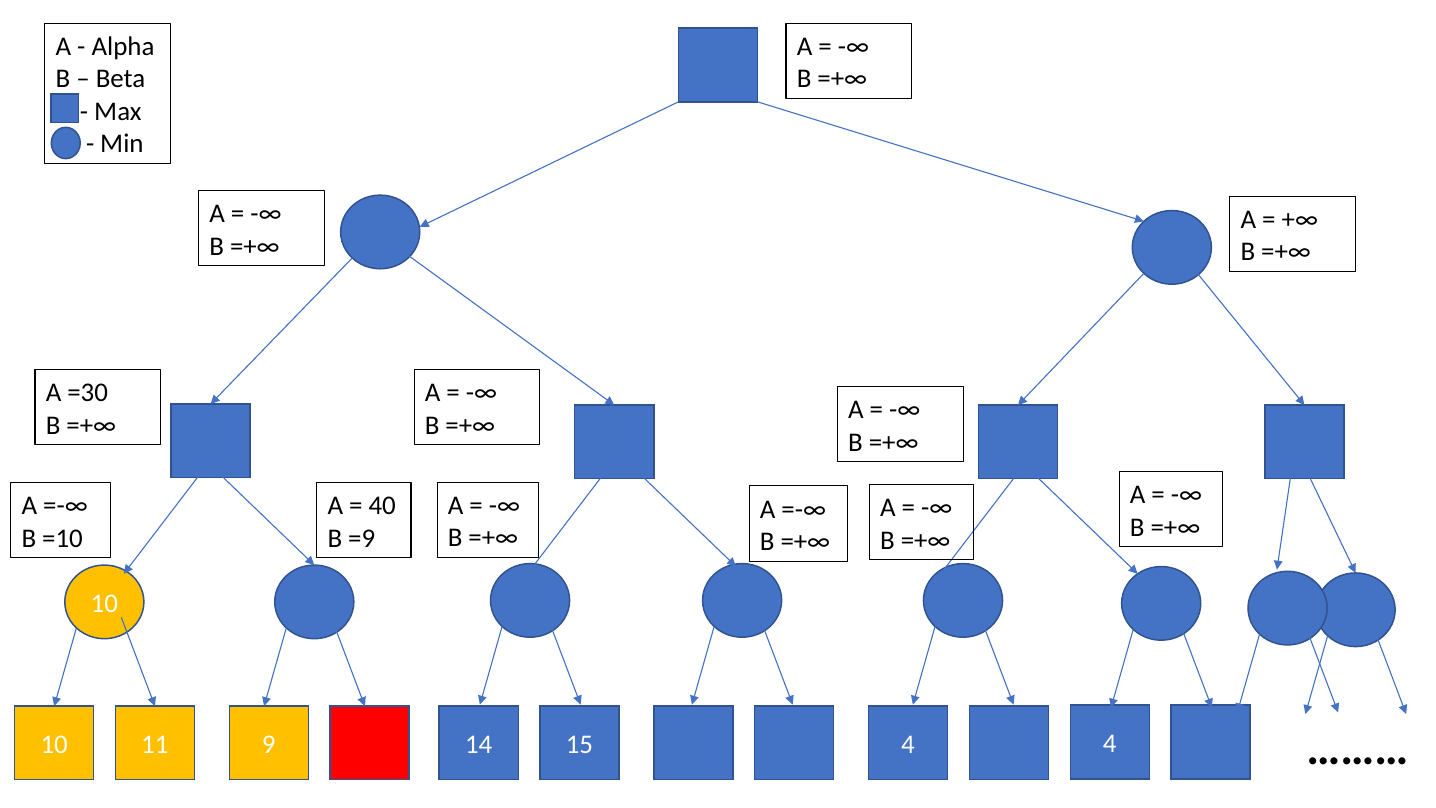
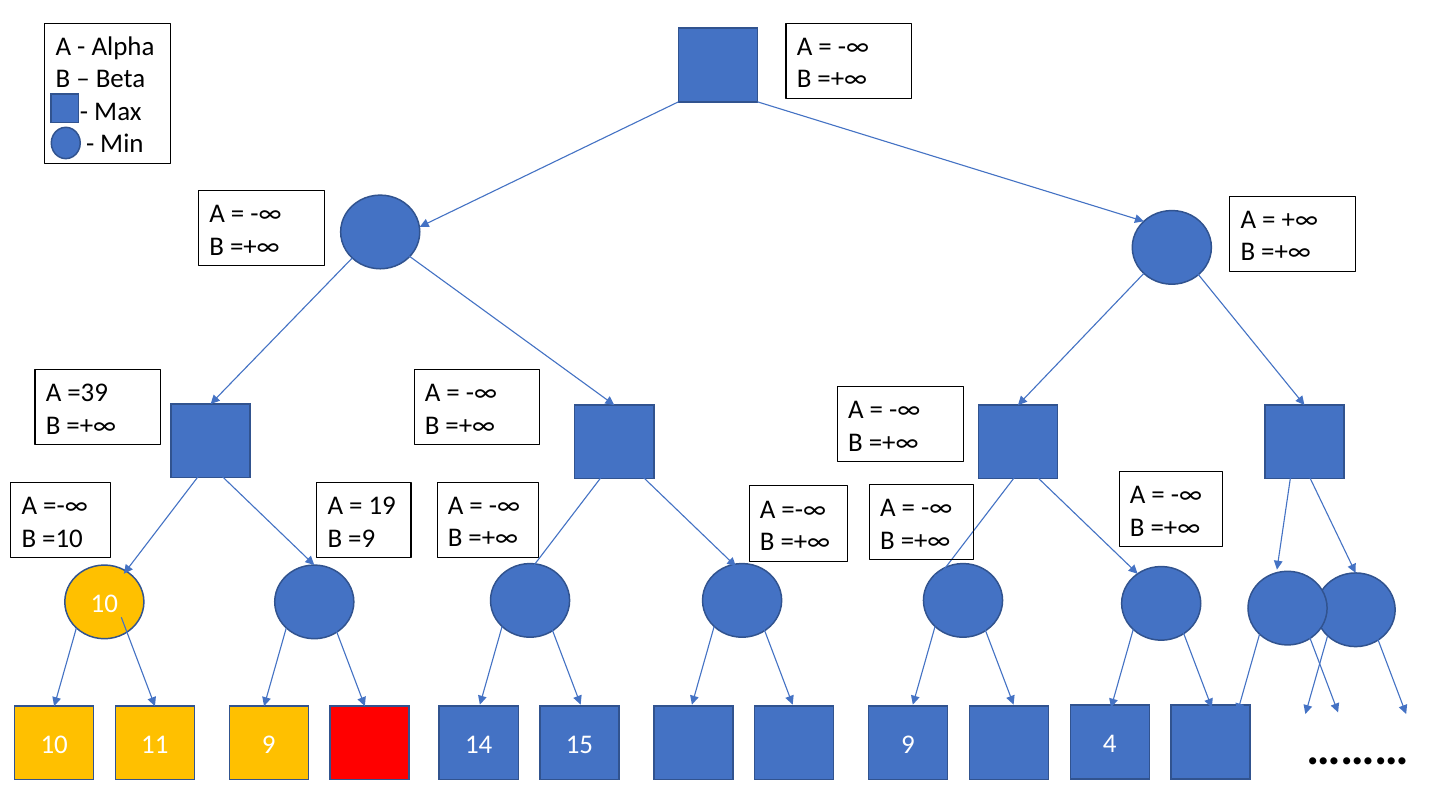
=30: =30 -> =39 (88, 393)
40: 40 -> 19 (382, 506)
14 4: 4 -> 9 (908, 745)
